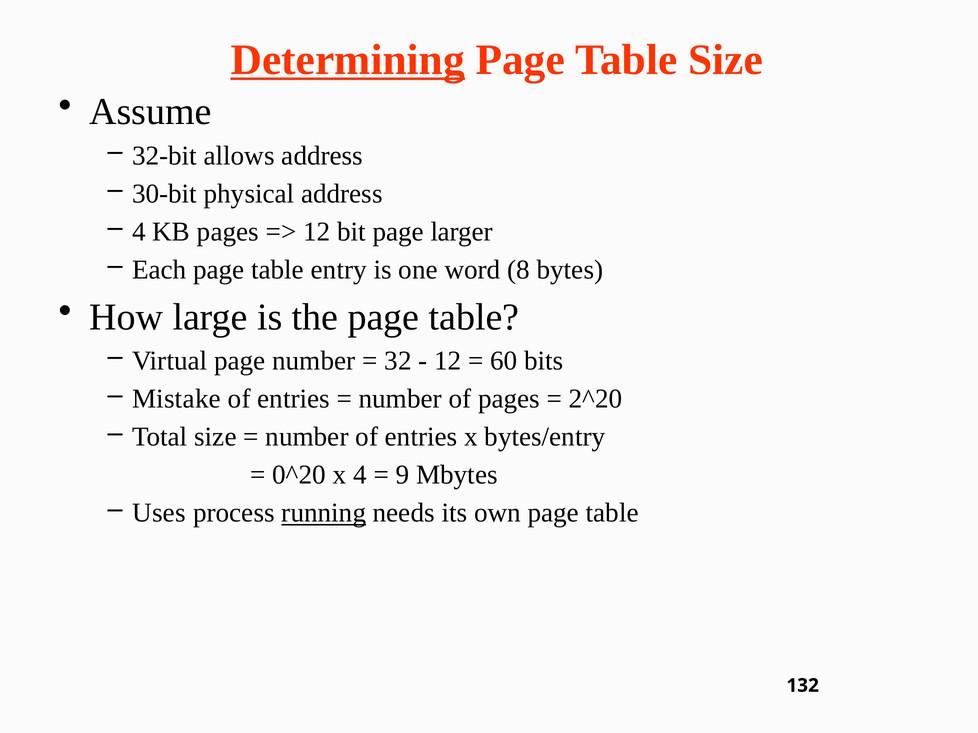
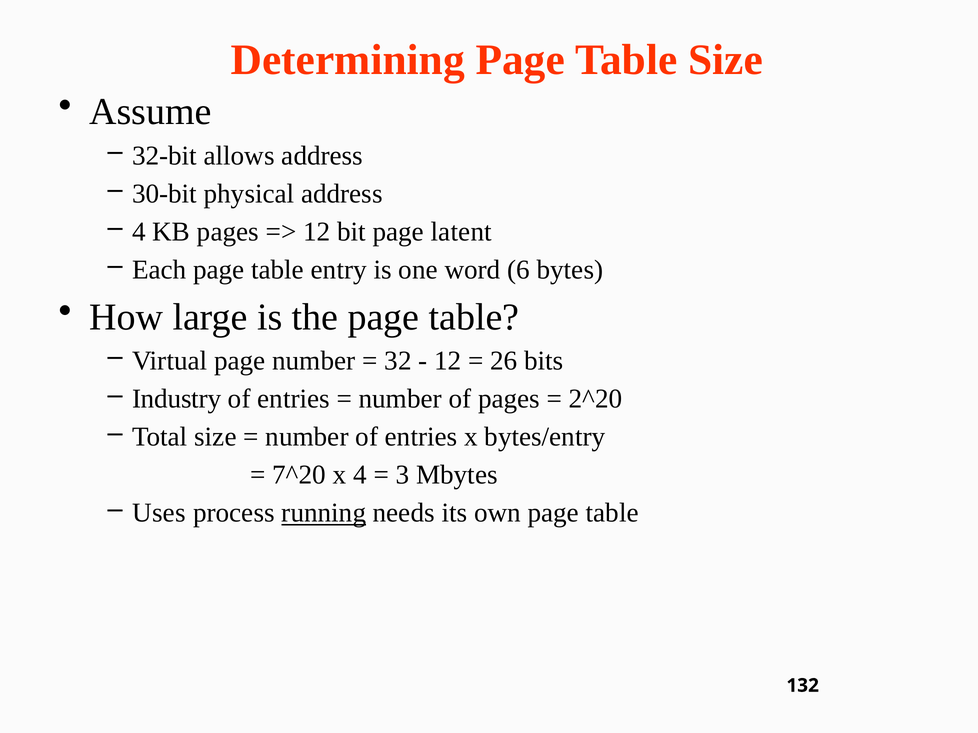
Determining underline: present -> none (348, 60)
larger: larger -> latent (461, 232)
8: 8 -> 6 (519, 270)
60: 60 -> 26 (504, 361)
Mistake: Mistake -> Industry (177, 399)
0^20: 0^20 -> 7^20 (299, 475)
9: 9 -> 3 (402, 475)
